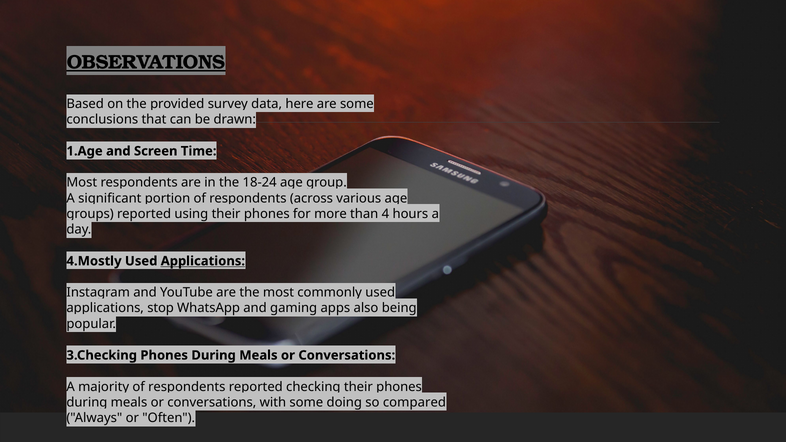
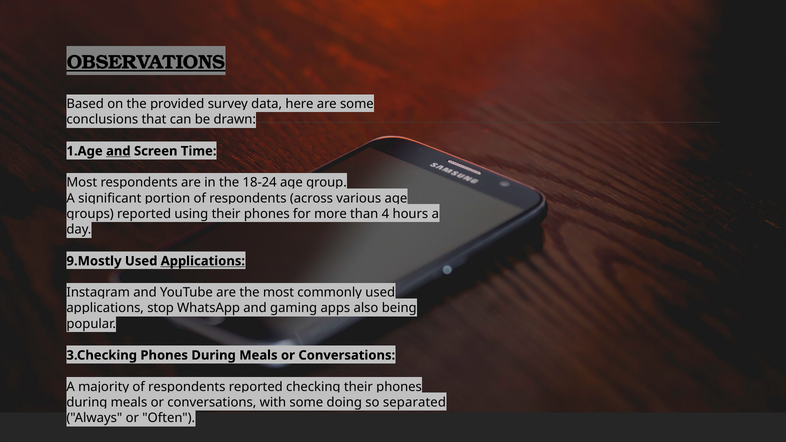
and underline: none -> present (118, 151)
4.Mostly: 4.Mostly -> 9.Mostly (94, 261)
compared: compared -> separated (414, 403)
